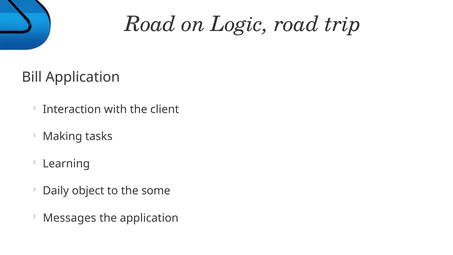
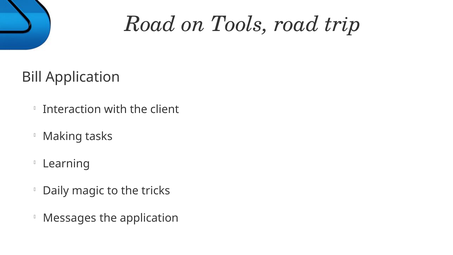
Logic: Logic -> Tools (240, 24)
object: object -> magic (88, 191)
some: some -> tricks (156, 191)
